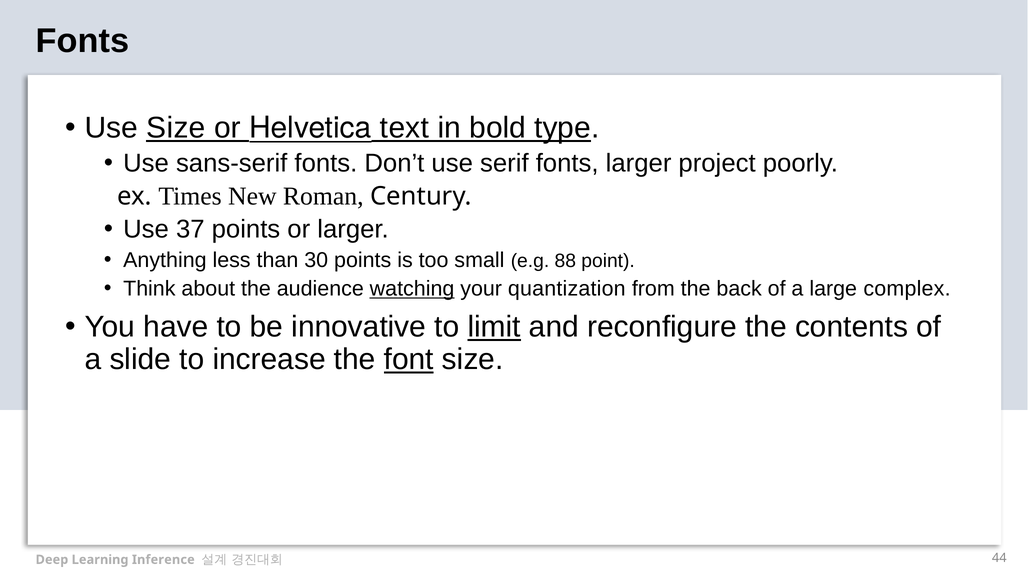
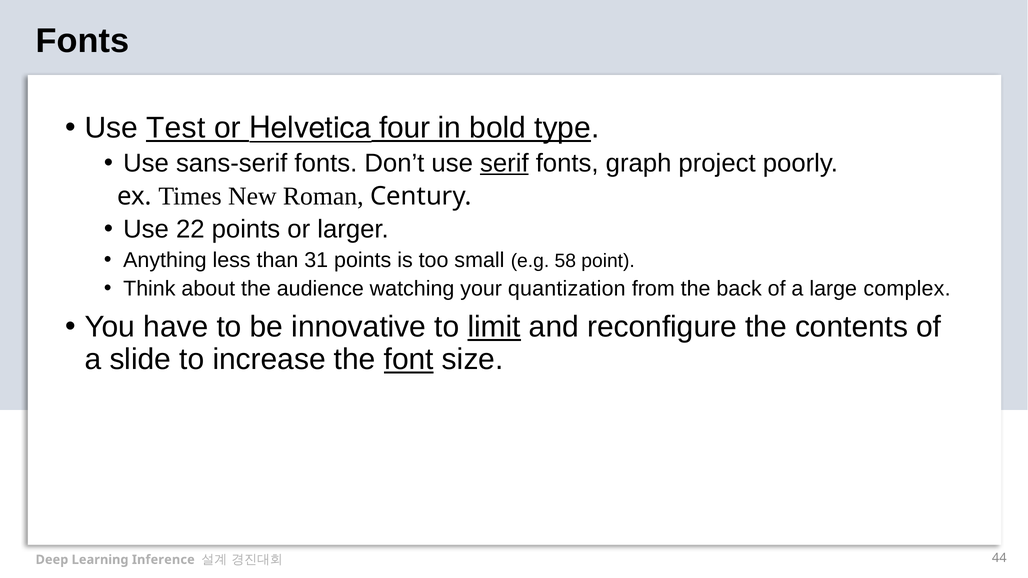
Use Size: Size -> Test (176, 128)
text: text -> four (405, 128)
serif underline: none -> present (504, 163)
fonts larger: larger -> graph (639, 163)
37: 37 -> 22 (190, 230)
30: 30 -> 31 (316, 260)
88: 88 -> 58 (565, 261)
watching underline: present -> none (412, 289)
